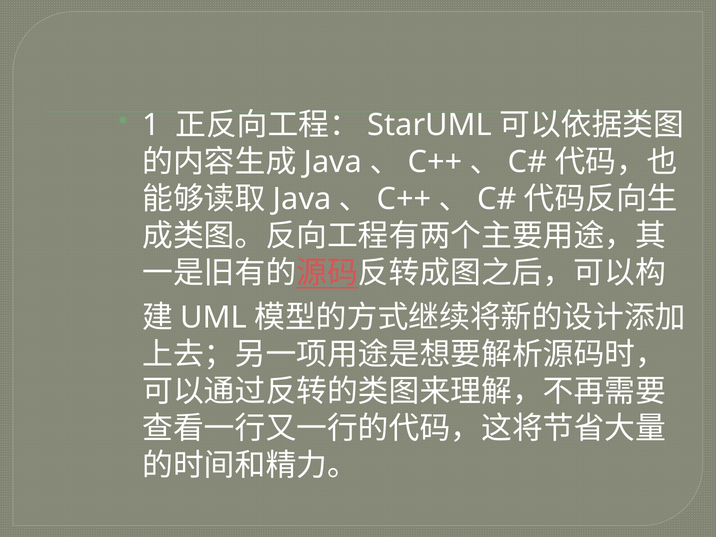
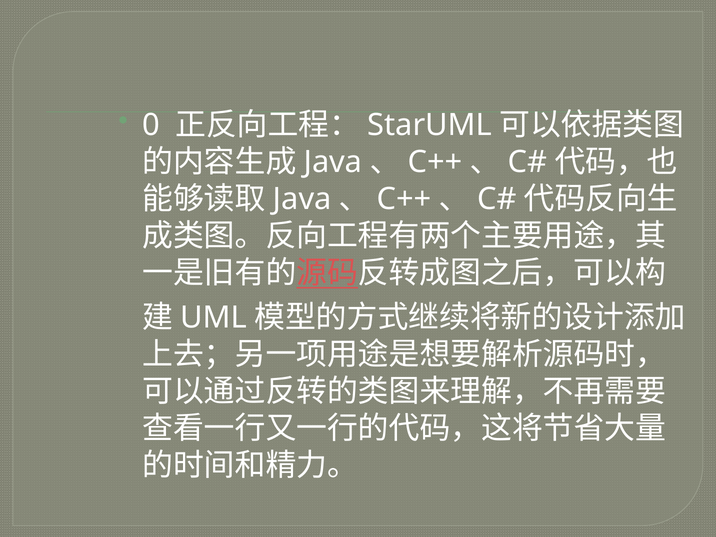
1: 1 -> 0 (151, 125)
